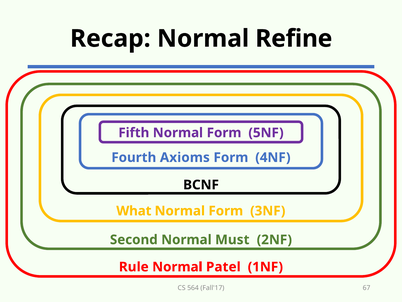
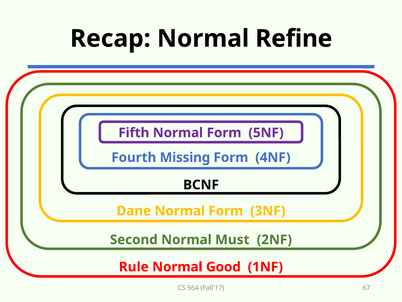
Axioms: Axioms -> Missing (185, 157)
What: What -> Dane (134, 211)
Patel: Patel -> Good (223, 266)
